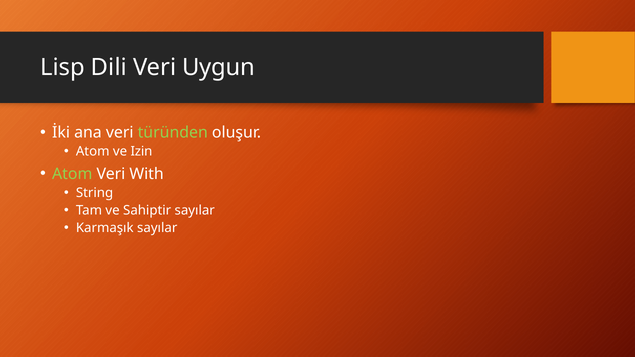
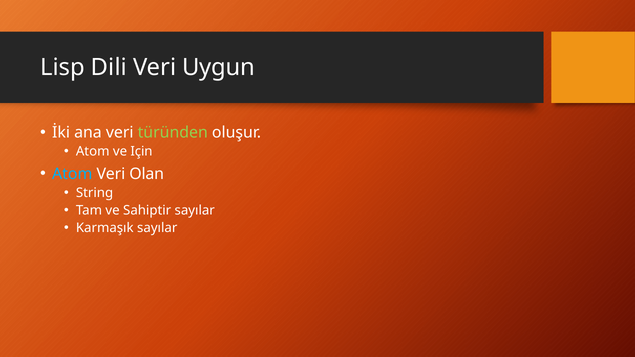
Izin: Izin -> Için (141, 152)
Atom colour: light green -> light blue (72, 174)
With: With -> Olan (147, 174)
